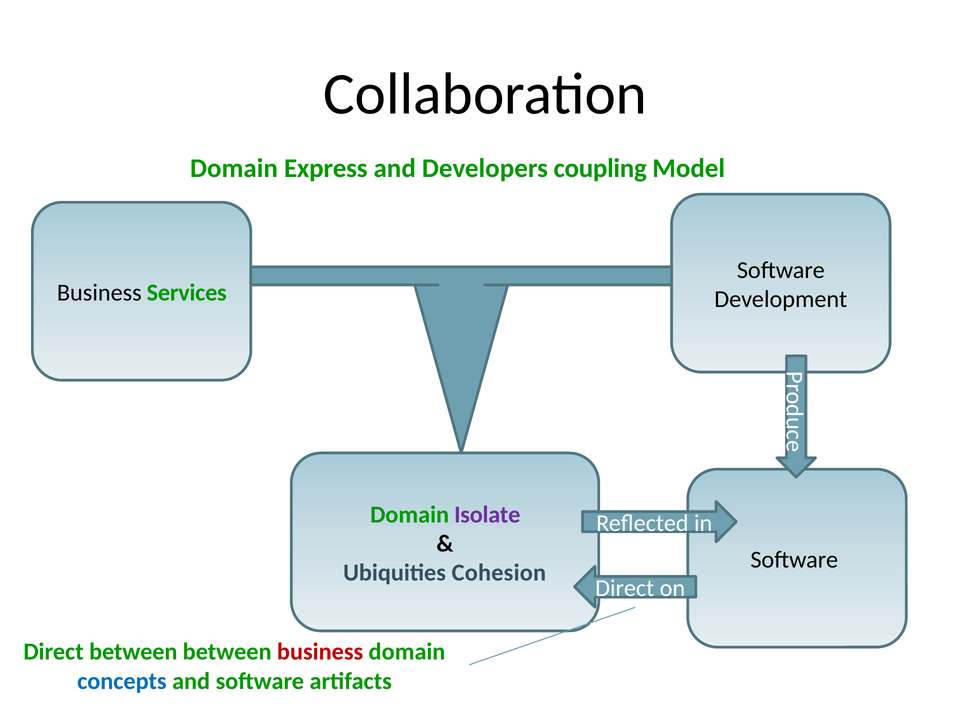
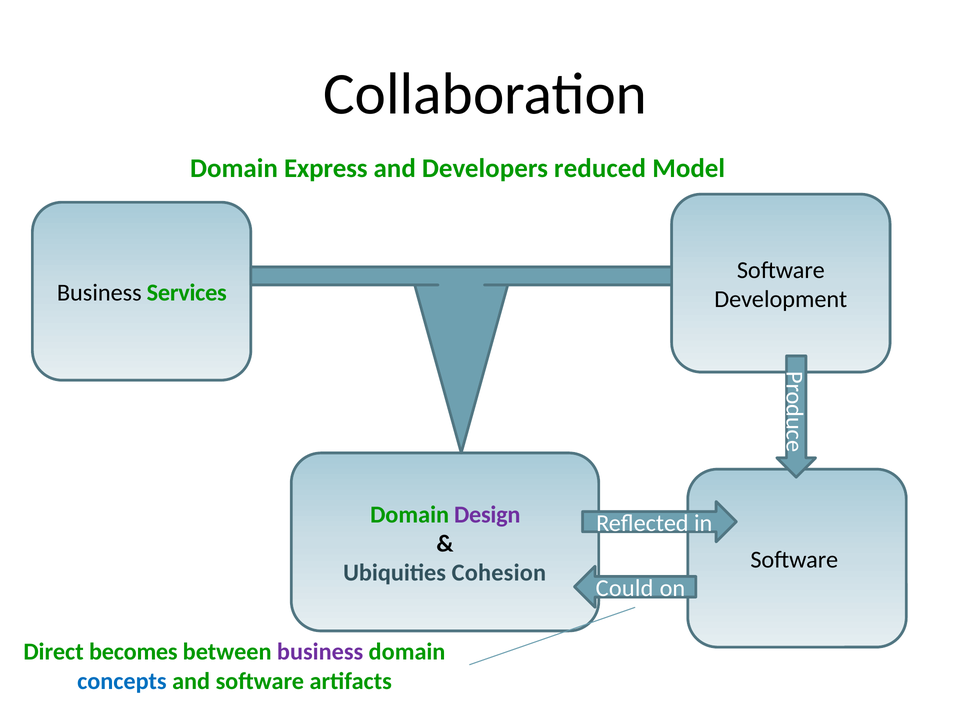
coupling: coupling -> reduced (600, 169)
Isolate: Isolate -> Design (487, 515)
Direct: Direct -> Could (625, 589)
Direct between: between -> becomes (133, 652)
business colour: red -> purple (320, 652)
